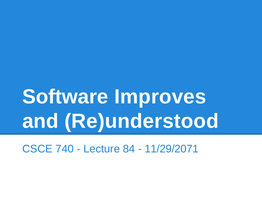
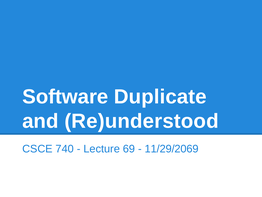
Improves: Improves -> Duplicate (160, 96)
84: 84 -> 69 (129, 148)
11/29/2071: 11/29/2071 -> 11/29/2069 (172, 148)
